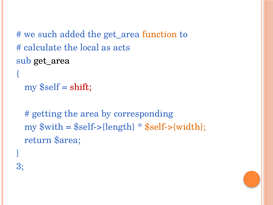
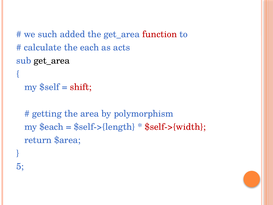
function colour: orange -> red (160, 34)
local: local -> each (90, 47)
corresponding: corresponding -> polymorphism (144, 113)
$with: $with -> $each (52, 127)
$self->{width colour: orange -> red (175, 127)
3: 3 -> 5 (20, 166)
